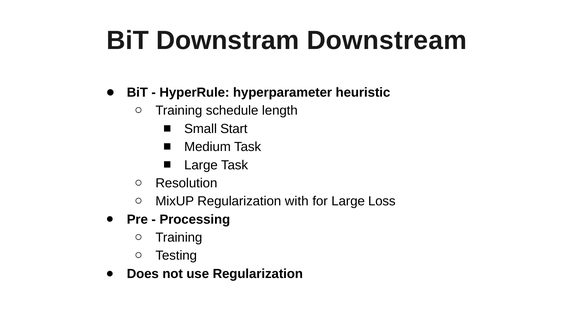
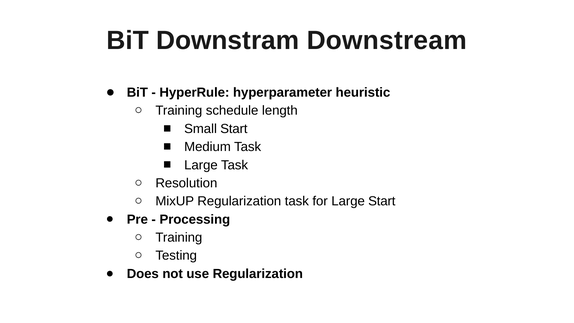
Regularization with: with -> task (297, 201)
Large Loss: Loss -> Start (382, 201)
